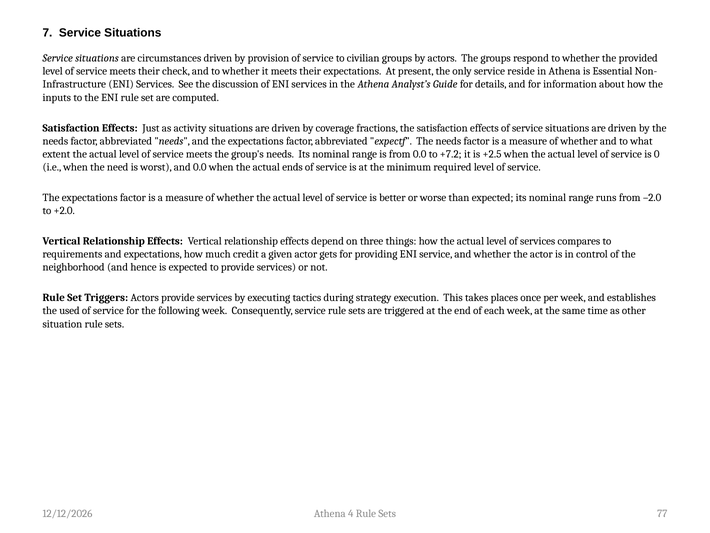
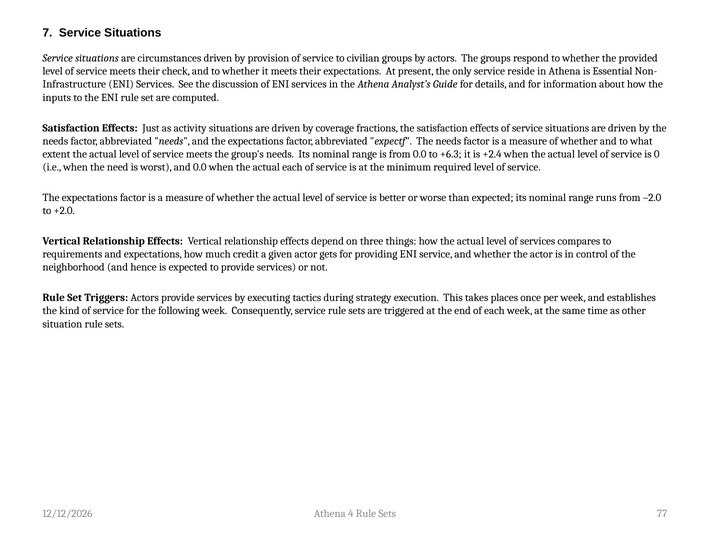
+7.2: +7.2 -> +6.3 (451, 154)
+2.5: +2.5 -> +2.4 (492, 154)
actual ends: ends -> each (292, 167)
used: used -> kind (69, 311)
